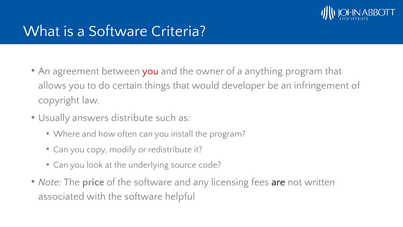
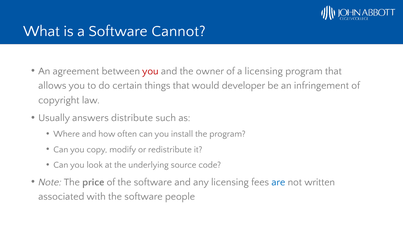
Criteria: Criteria -> Cannot (178, 31)
a anything: anything -> licensing (264, 71)
are colour: black -> blue (278, 182)
helpful: helpful -> people (180, 196)
